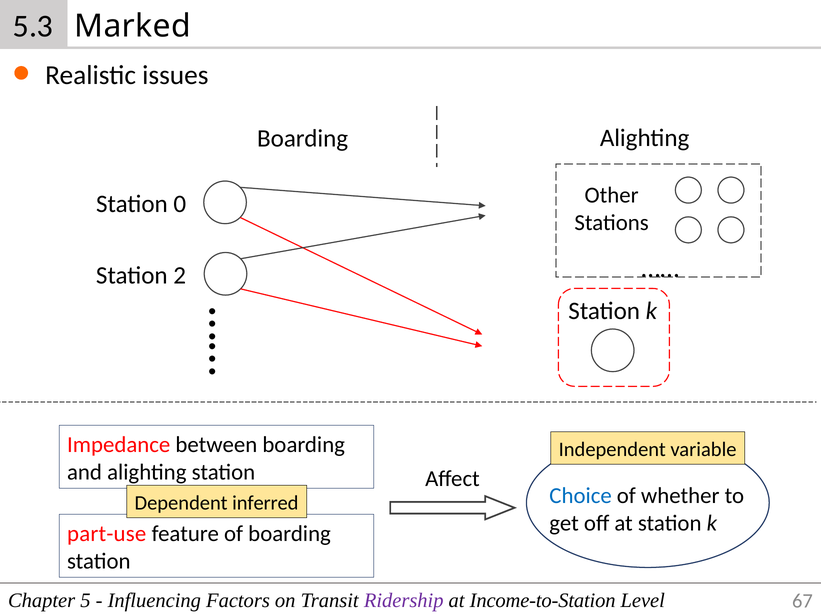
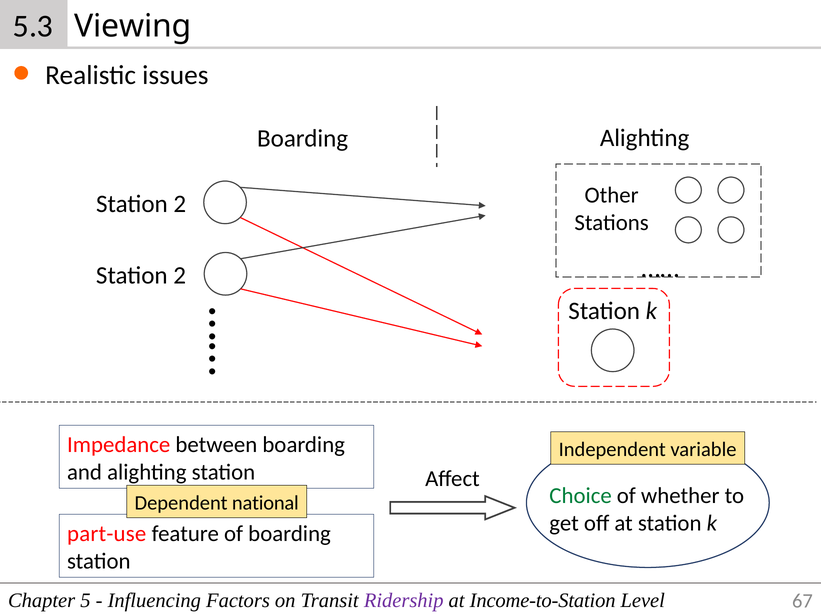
Marked: Marked -> Viewing (133, 26)
0: 0 -> 2 (180, 204)
Choice colour: blue -> green (581, 496)
inferred: inferred -> national (265, 503)
